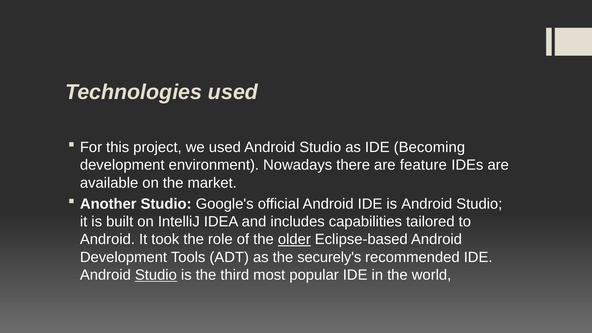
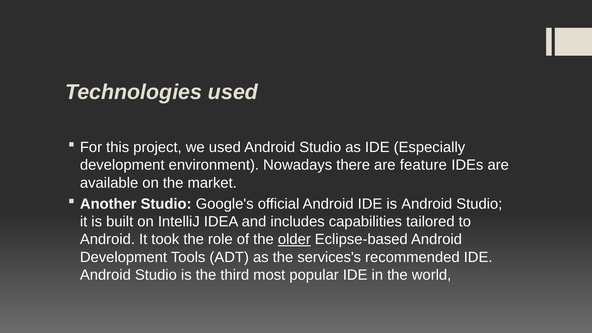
Becoming: Becoming -> Especially (429, 147)
securely's: securely's -> services's (329, 257)
Studio underline: present -> none (156, 275)
